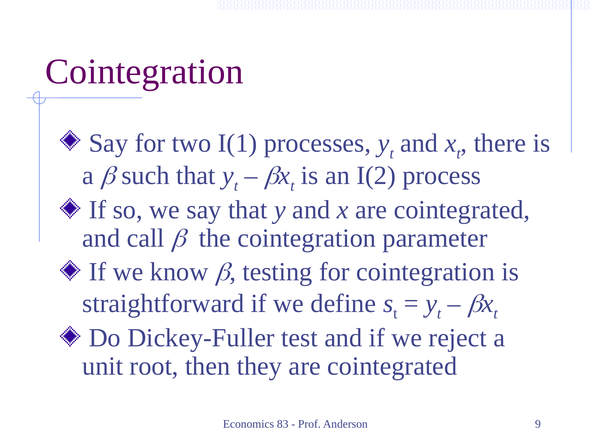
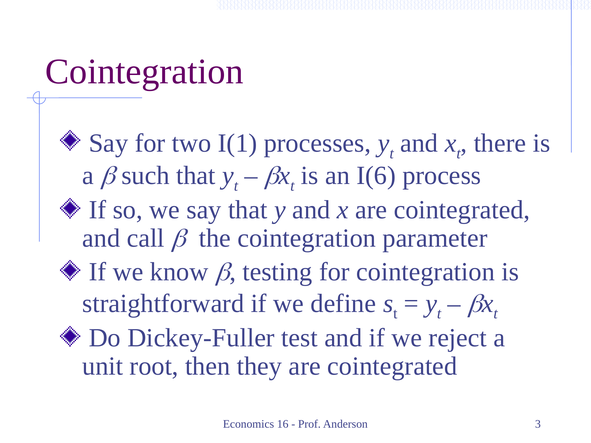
I(2: I(2 -> I(6 (376, 176)
83: 83 -> 16 (283, 424)
9: 9 -> 3 (538, 424)
